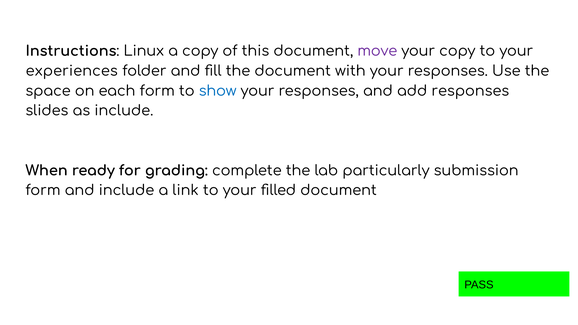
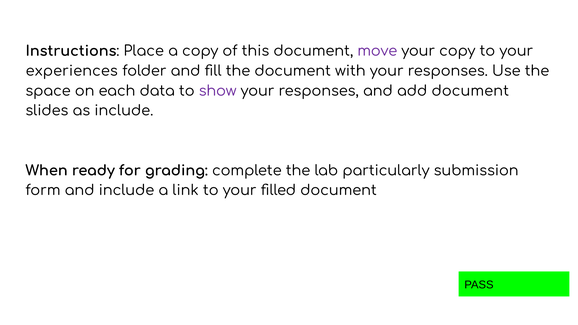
Linux: Linux -> Place (144, 51)
each form: form -> data (157, 91)
show colour: blue -> purple (218, 91)
add responses: responses -> document (470, 91)
